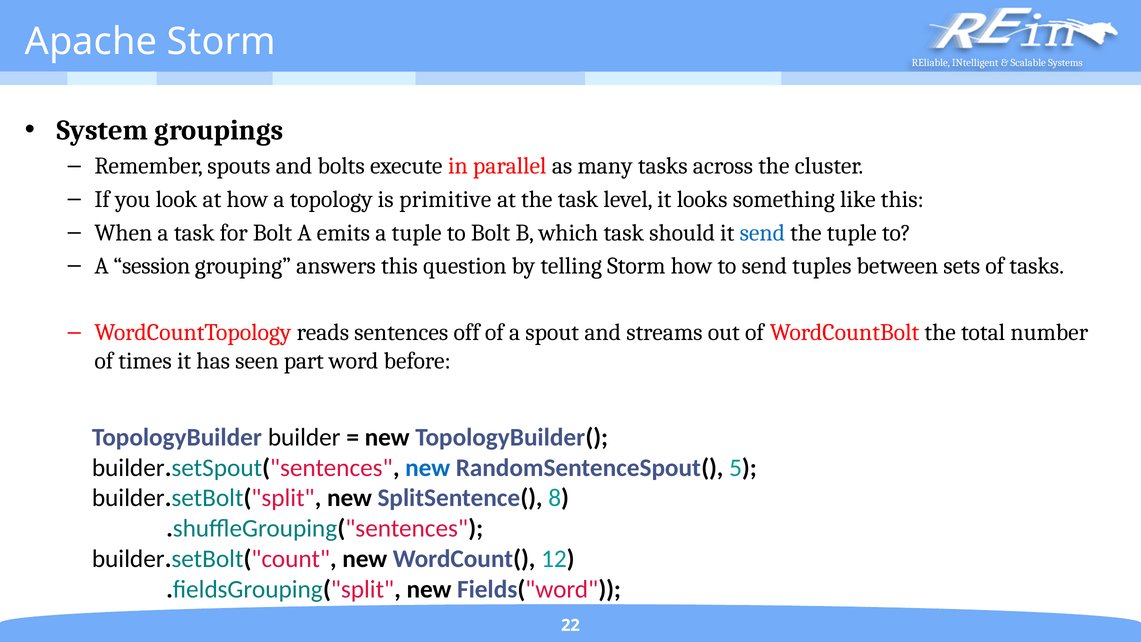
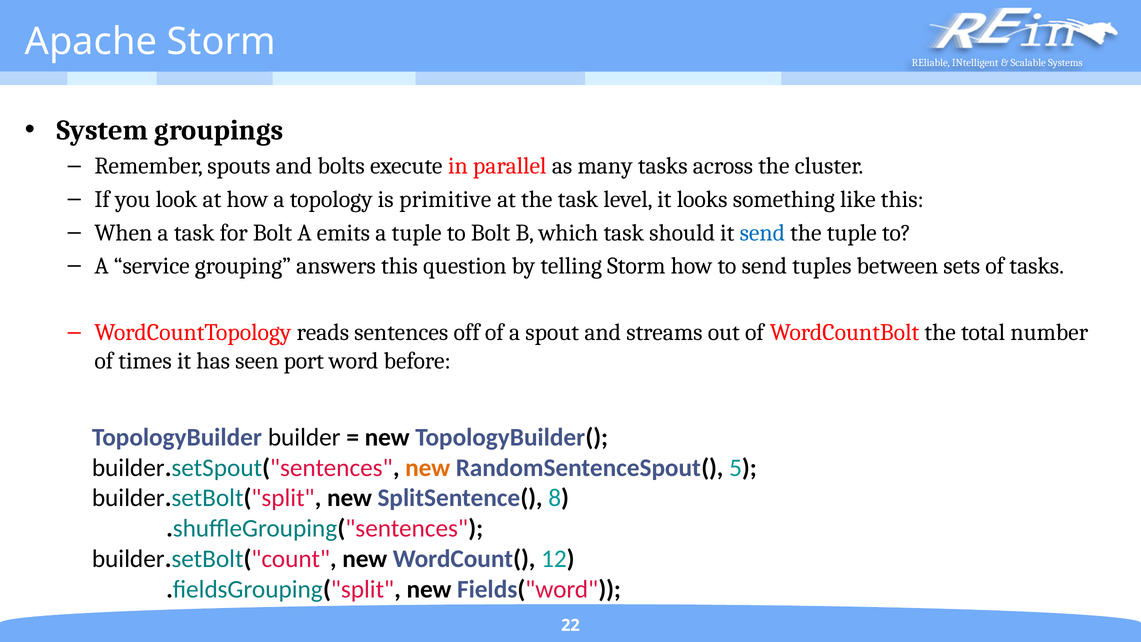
session: session -> service (152, 266)
part: part -> port (304, 361)
new colour: blue -> orange (428, 468)
